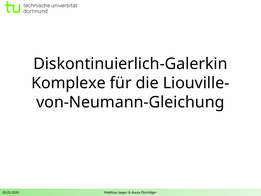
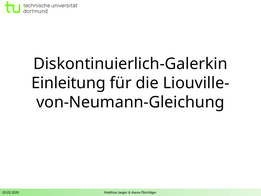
Komplexe: Komplexe -> Einleitung (69, 83)
